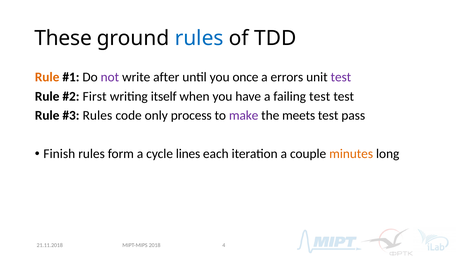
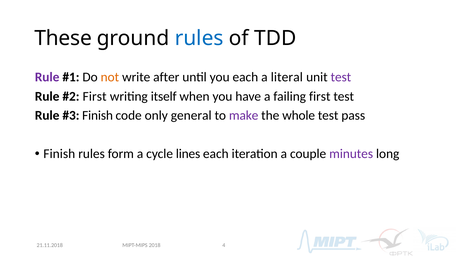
Rule colour: orange -> purple (47, 77)
not colour: purple -> orange (110, 77)
you once: once -> each (245, 77)
errors: errors -> literal (287, 77)
failing test: test -> first (320, 96)
Rules: Rules -> Finish (98, 116)
process: process -> general (191, 116)
meets: meets -> whole (299, 116)
minutes colour: orange -> purple (351, 154)
